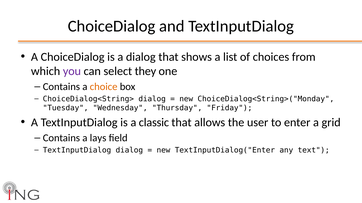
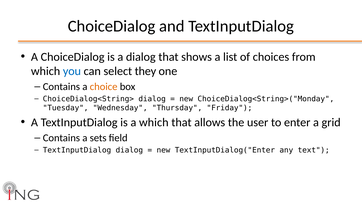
you colour: purple -> blue (72, 71)
a classic: classic -> which (154, 123)
lays: lays -> sets (98, 138)
